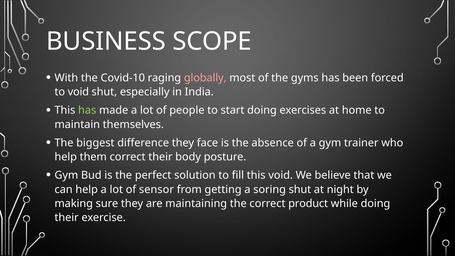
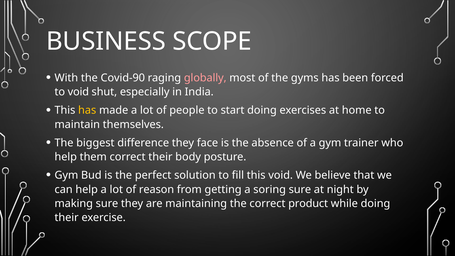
Covid-10: Covid-10 -> Covid-90 (123, 78)
has colour: light green -> yellow (87, 110)
sensor: sensor -> reason (157, 189)
soring shut: shut -> sure (300, 189)
